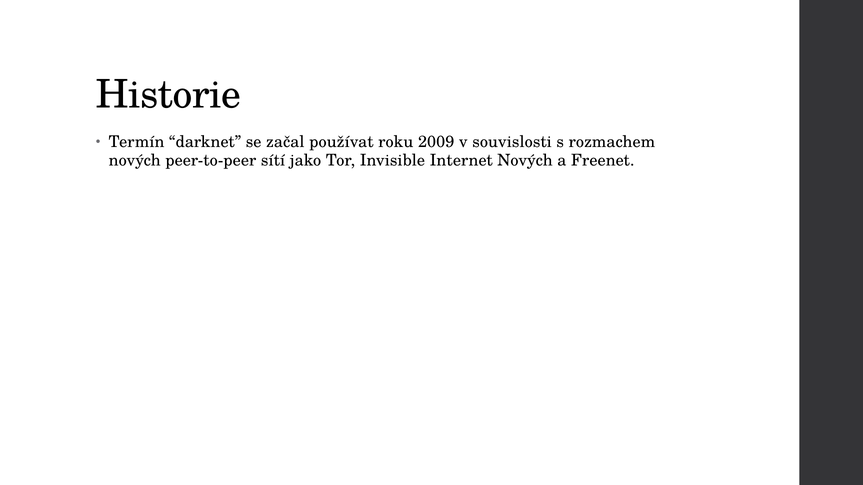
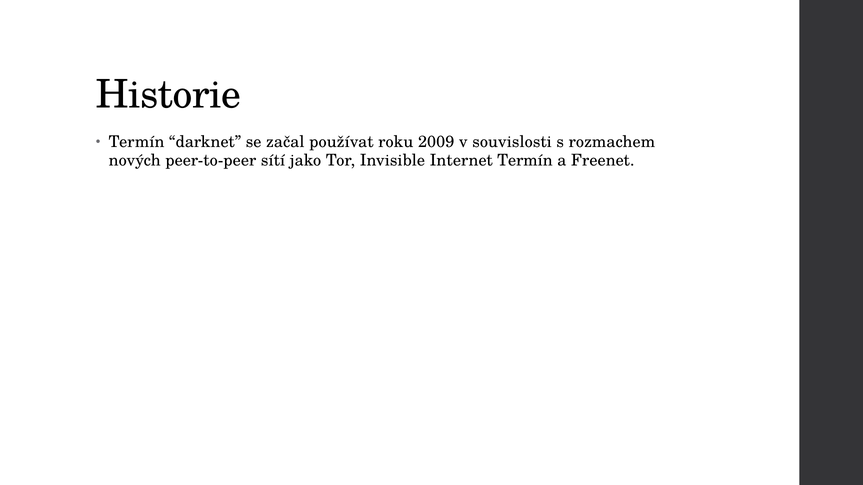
Internet Nových: Nových -> Termín (525, 161)
